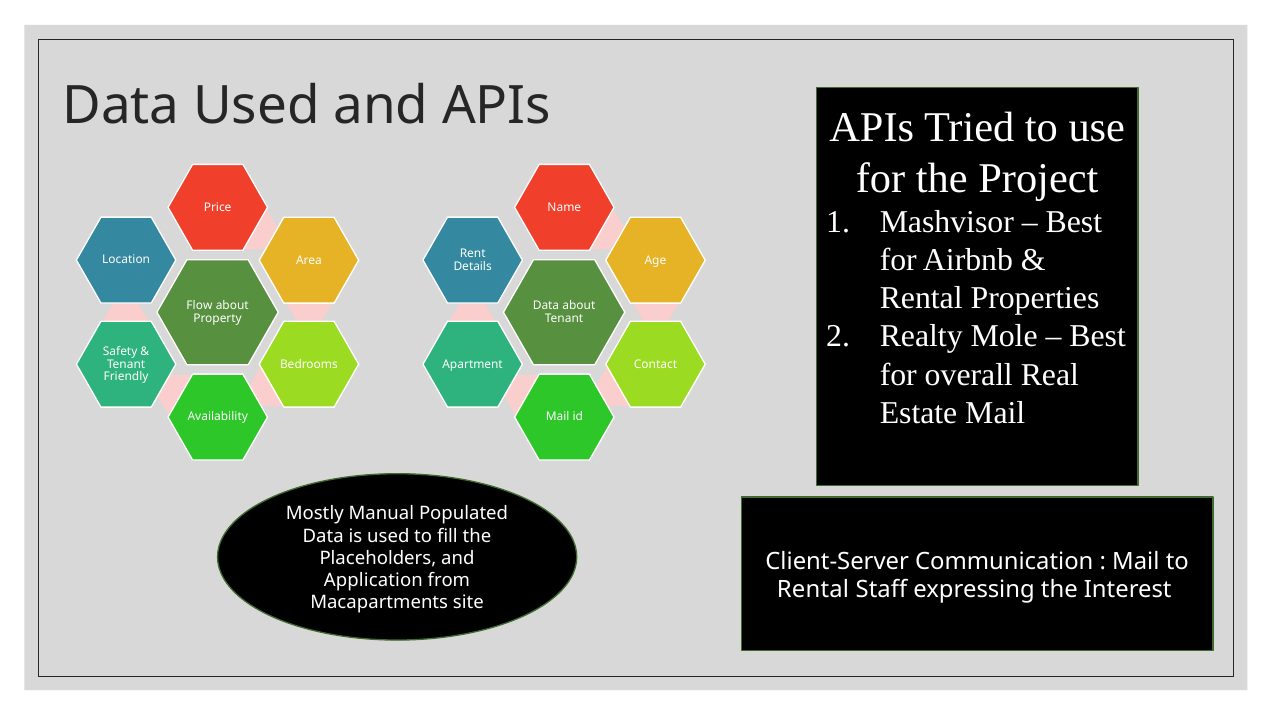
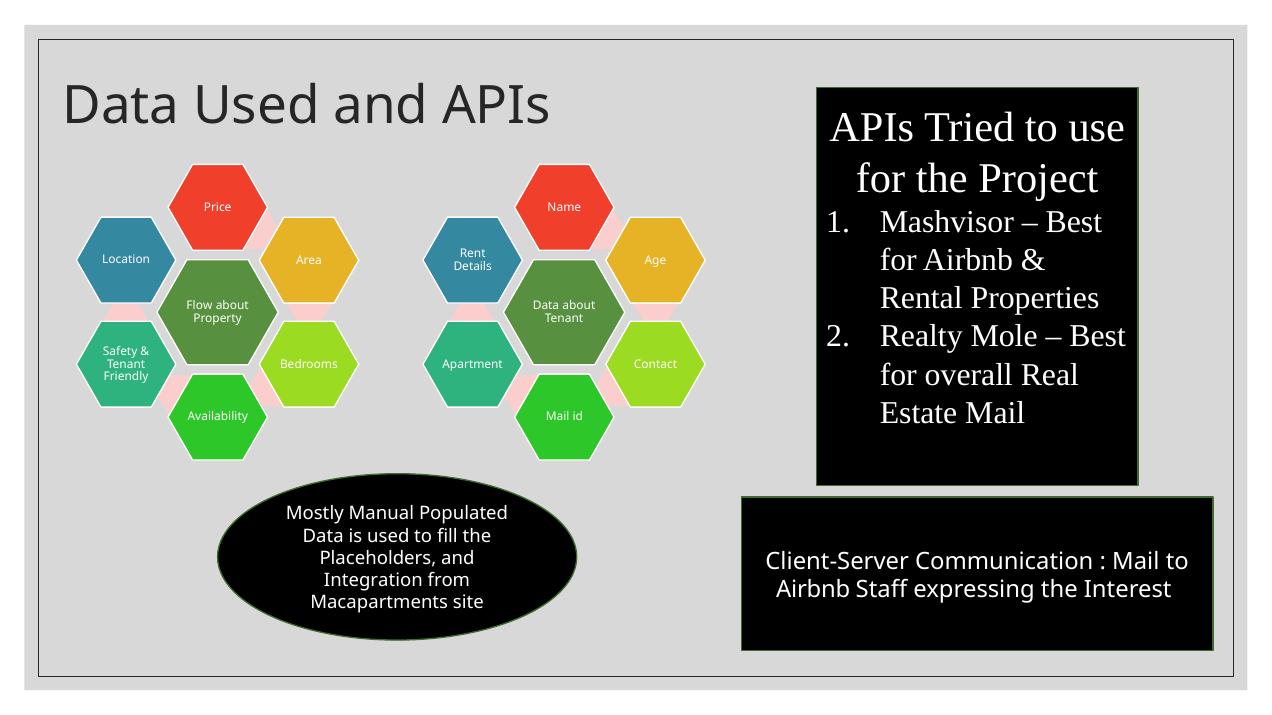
Application: Application -> Integration (373, 581)
Rental: Rental -> Airbnb (813, 590)
